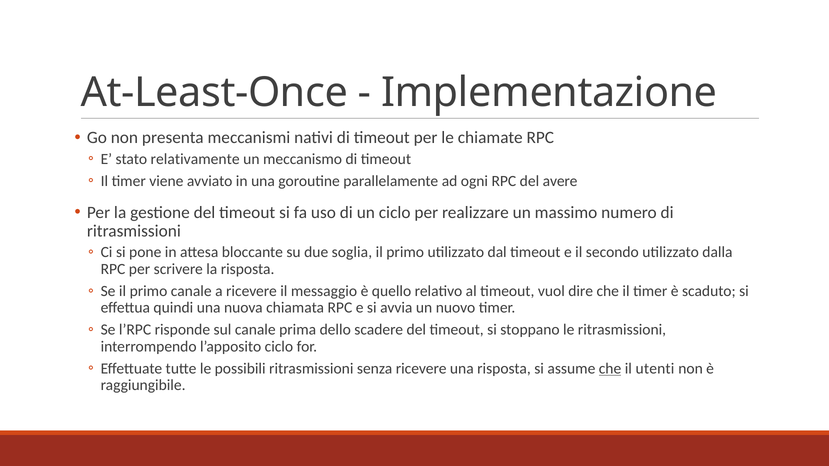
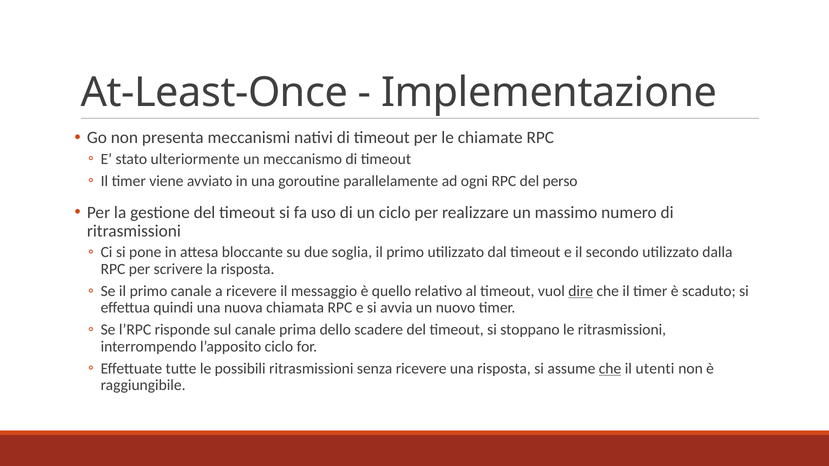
relativamente: relativamente -> ulteriormente (195, 159)
avere: avere -> perso (560, 181)
dire underline: none -> present (581, 291)
